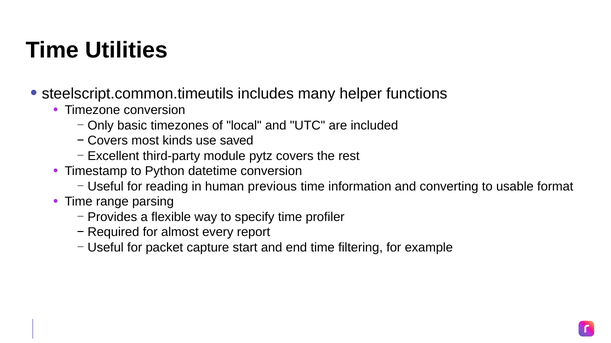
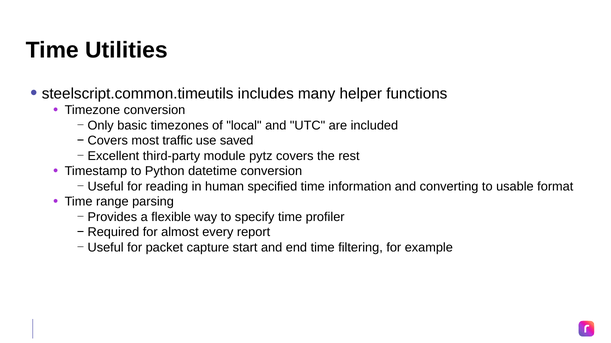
kinds: kinds -> traffic (178, 141)
previous: previous -> specified (272, 187)
